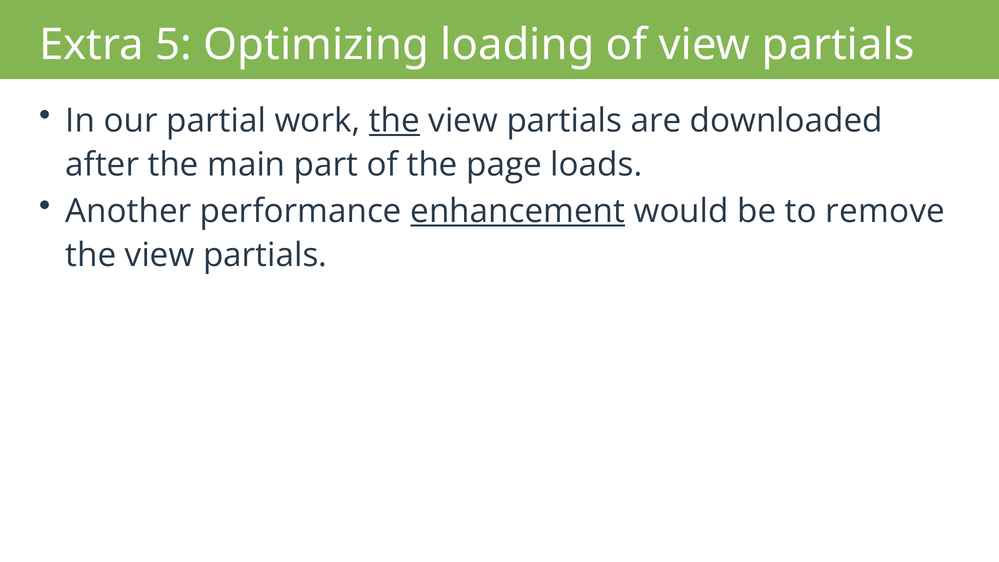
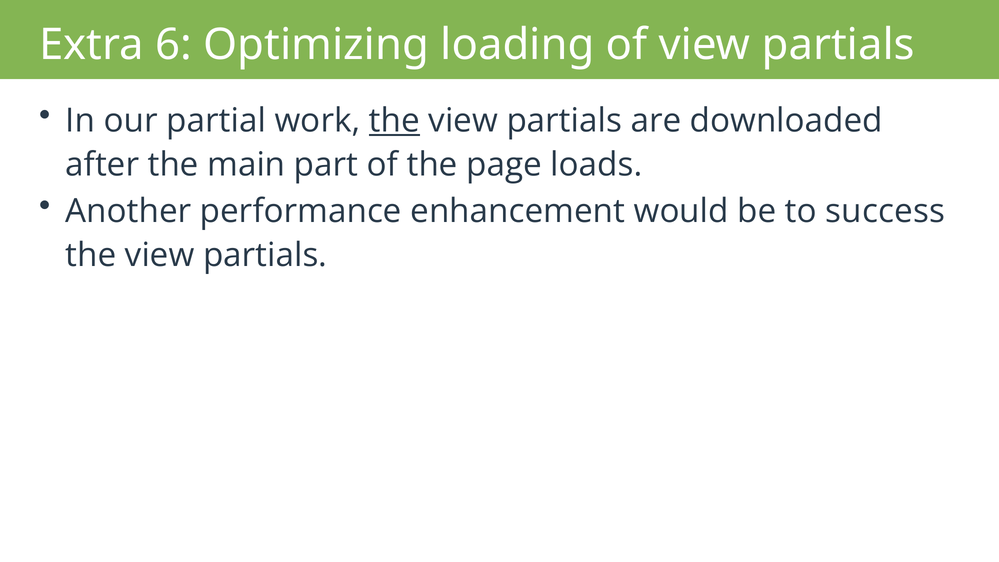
5: 5 -> 6 (174, 45)
enhancement underline: present -> none (518, 211)
remove: remove -> success (885, 211)
